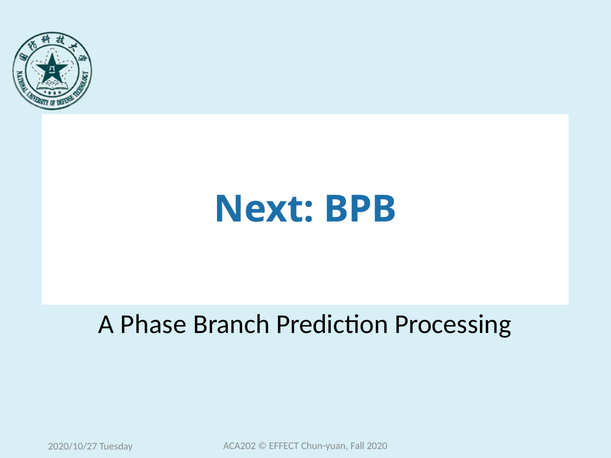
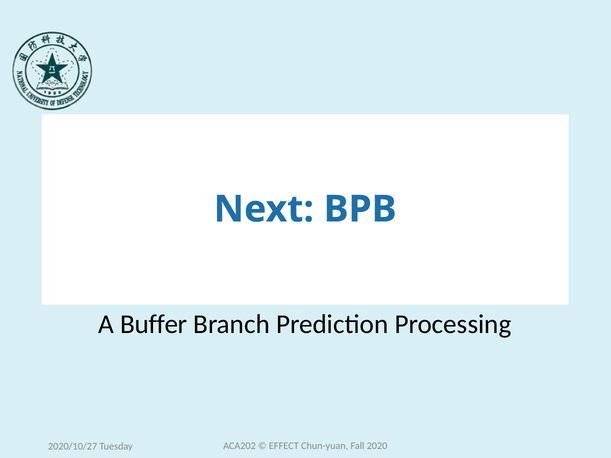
Phase: Phase -> Buffer (154, 324)
